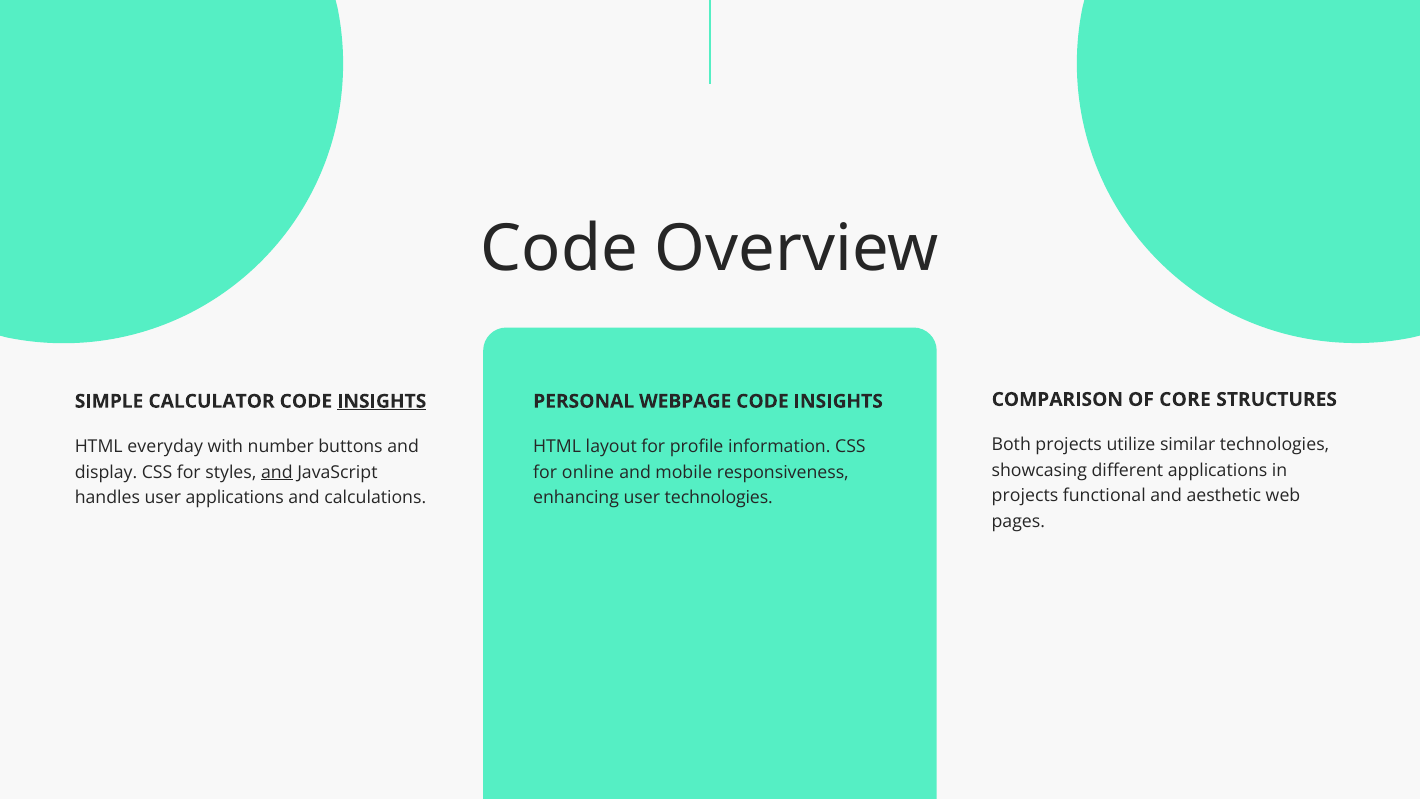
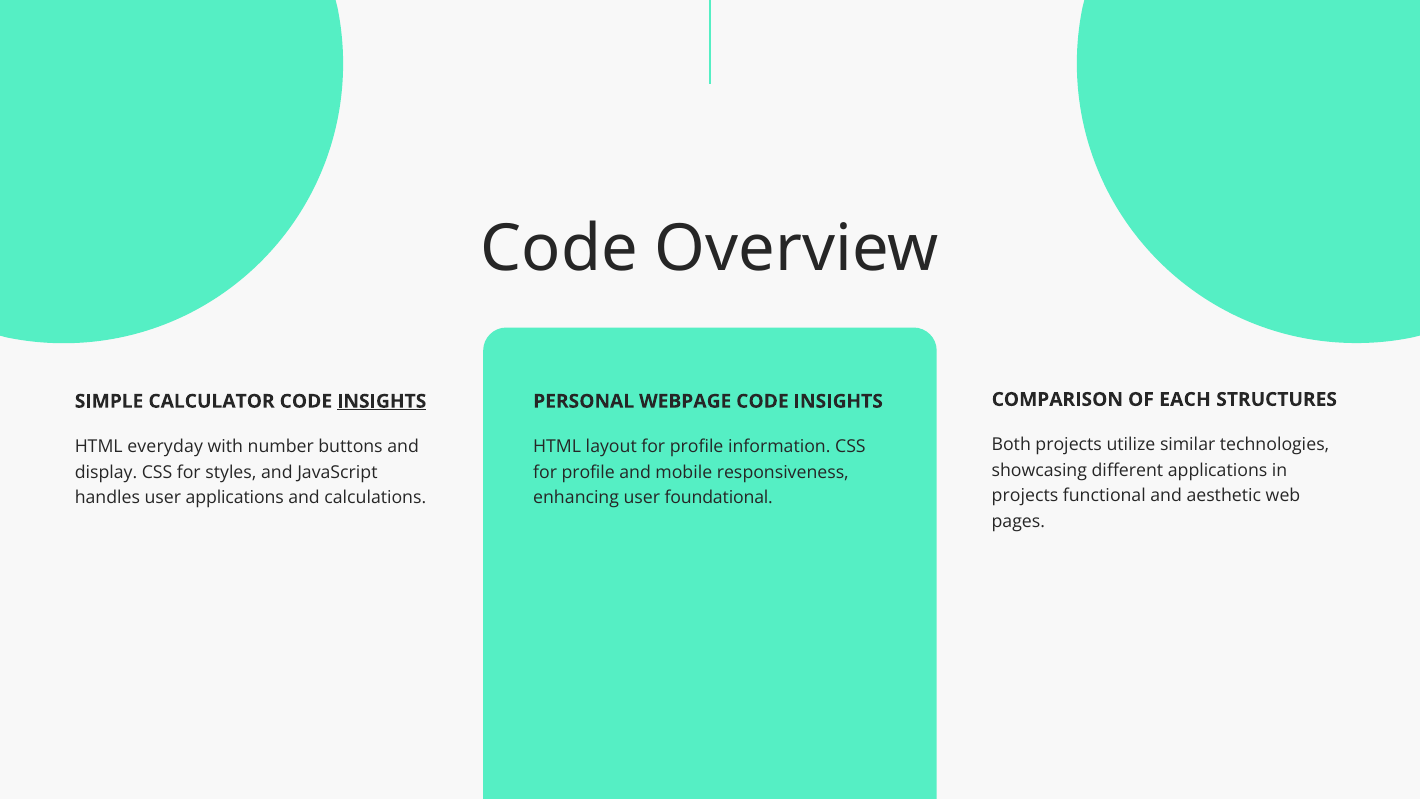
CORE: CORE -> EACH (1185, 399)
and underline: present -> none (277, 472)
online: online -> profile (588, 472)
user technologies: technologies -> foundational (719, 498)
